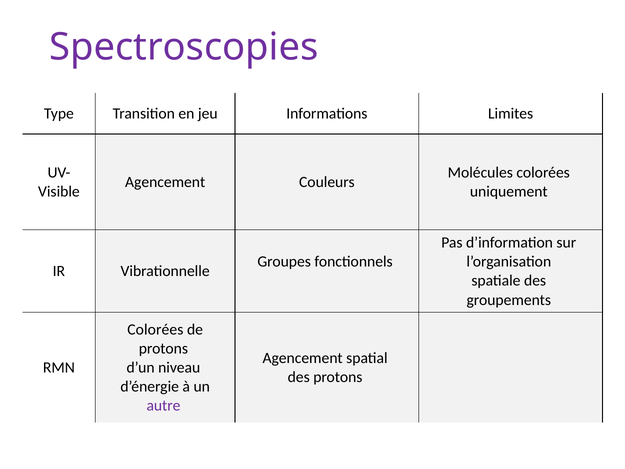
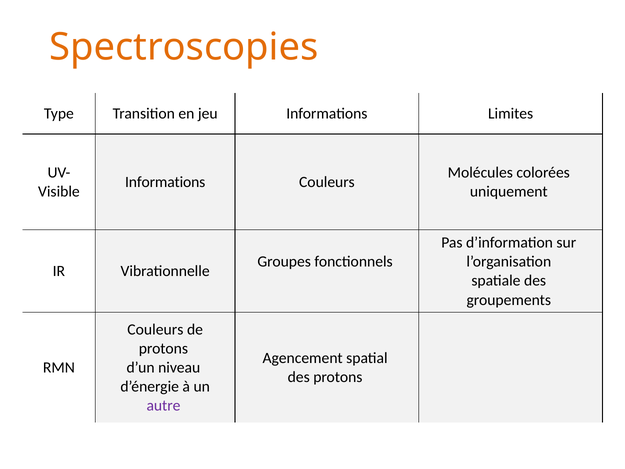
Spectroscopies colour: purple -> orange (184, 47)
Agencement: Agencement -> Informations (165, 182)
Colorées: Colorées -> Couleurs (155, 329)
